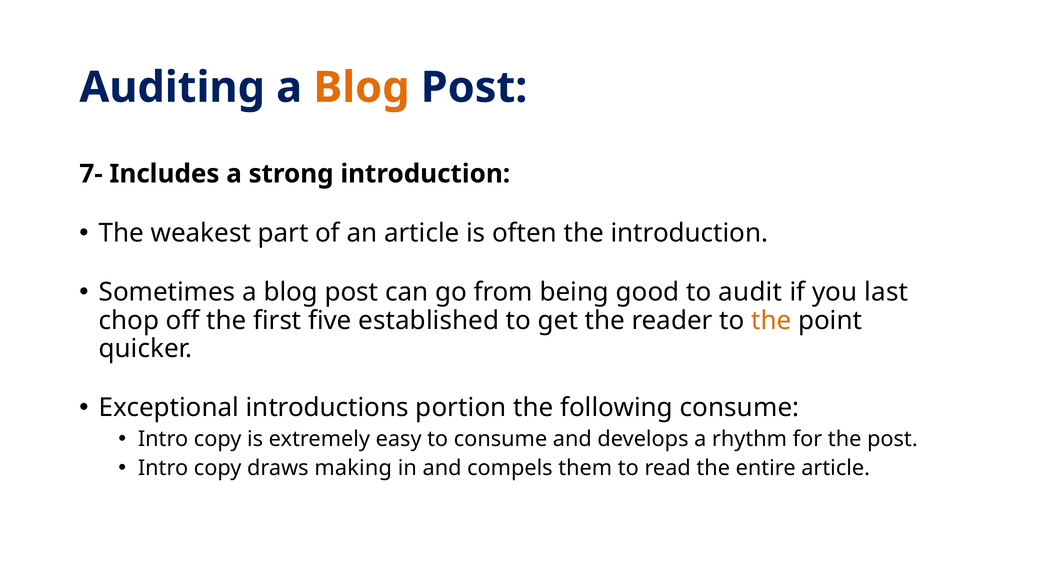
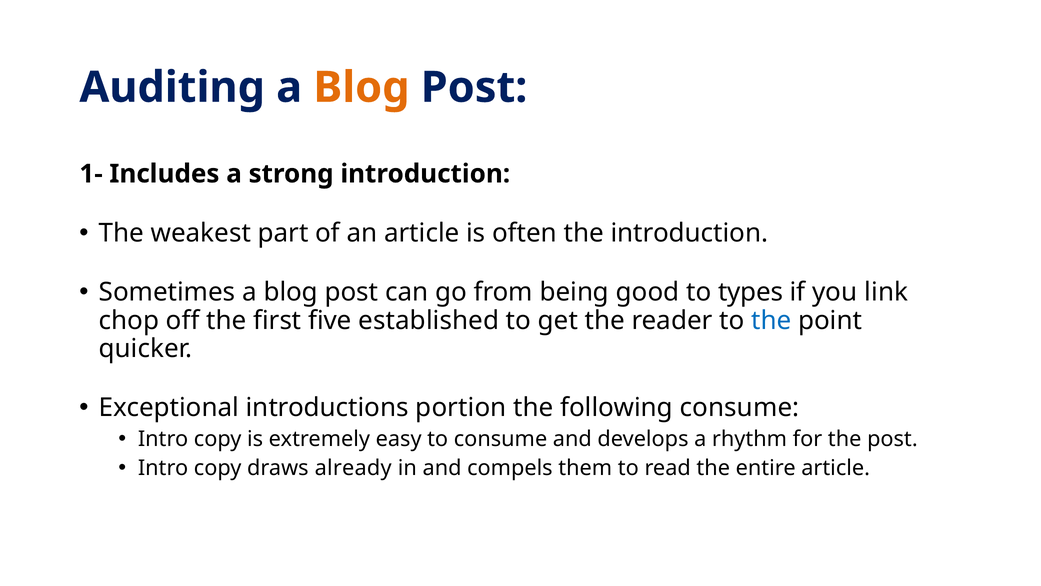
7-: 7- -> 1- (91, 174)
audit: audit -> types (751, 292)
last: last -> link (886, 292)
the colour: orange -> blue (771, 320)
making: making -> already (353, 468)
